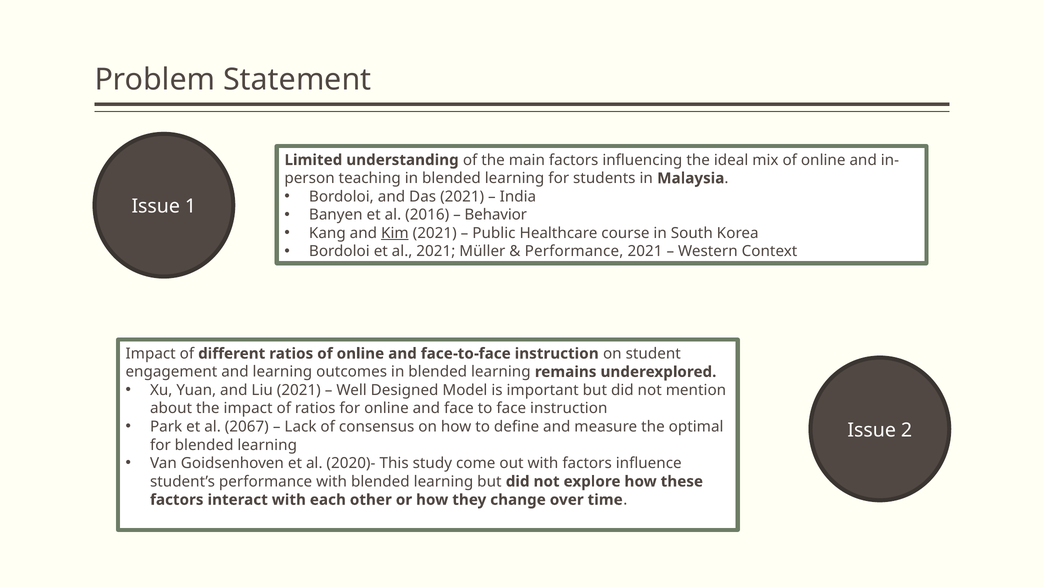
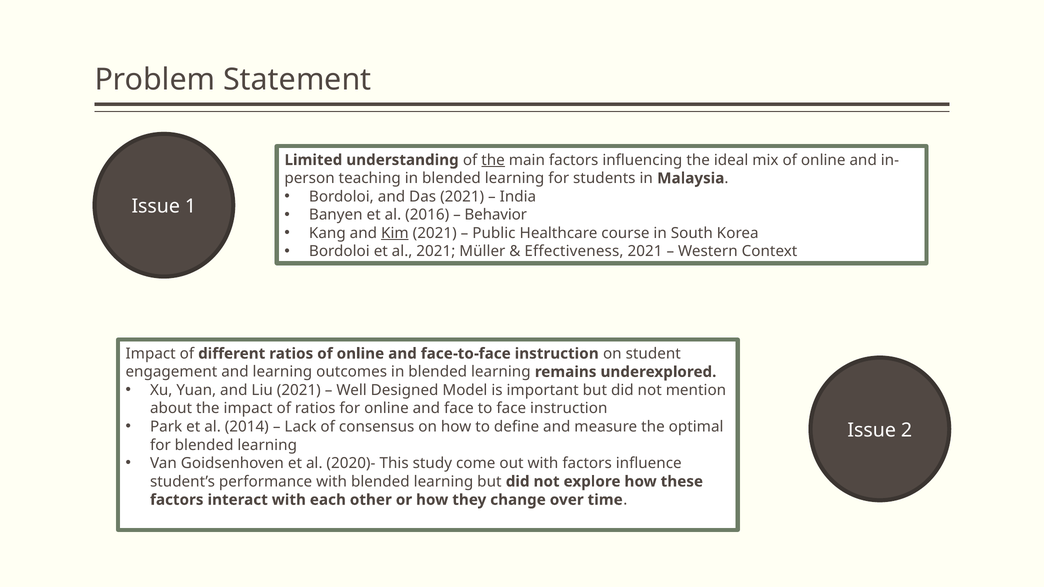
the underline: none -> present (493, 160)
Performance: Performance -> Effectiveness (574, 251)
2067: 2067 -> 2014 (247, 427)
